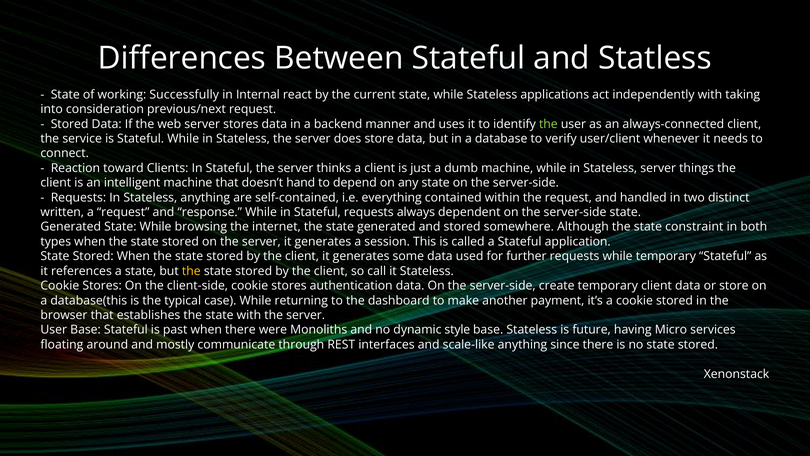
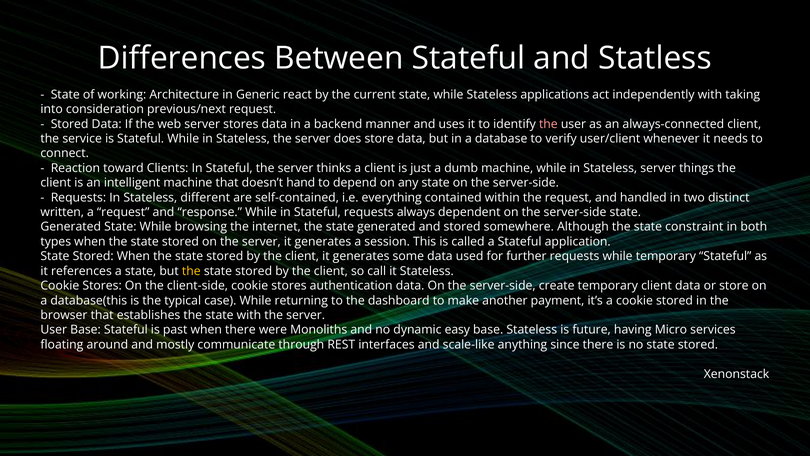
Successfully: Successfully -> Architecture (184, 95)
Internal: Internal -> Generic (258, 95)
the colour: light green -> pink (548, 124)
Stateless anything: anything -> different (205, 197)
style: style -> easy (457, 330)
